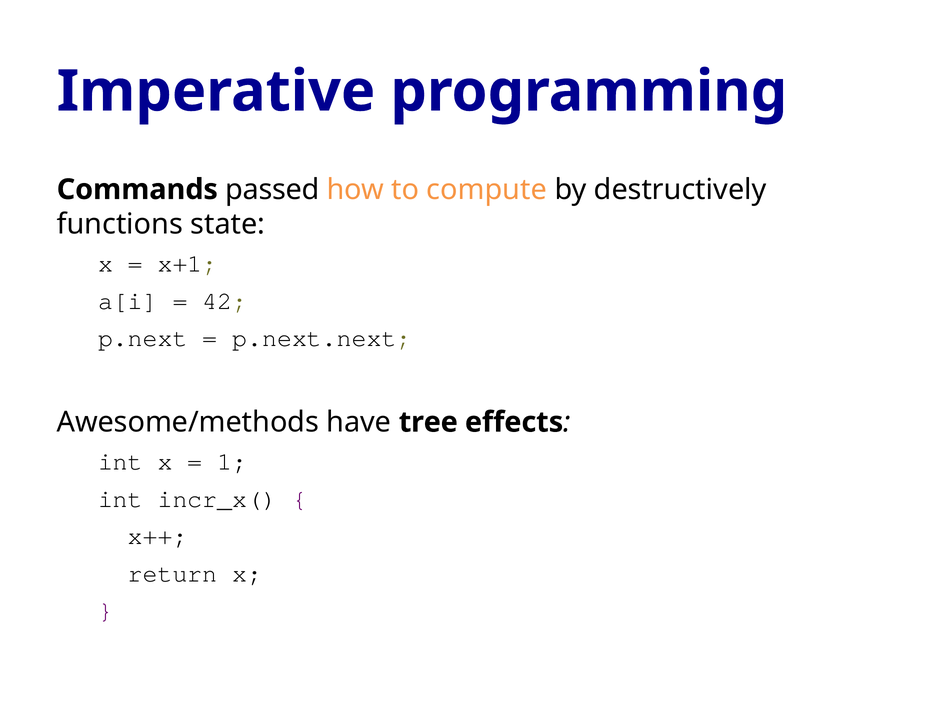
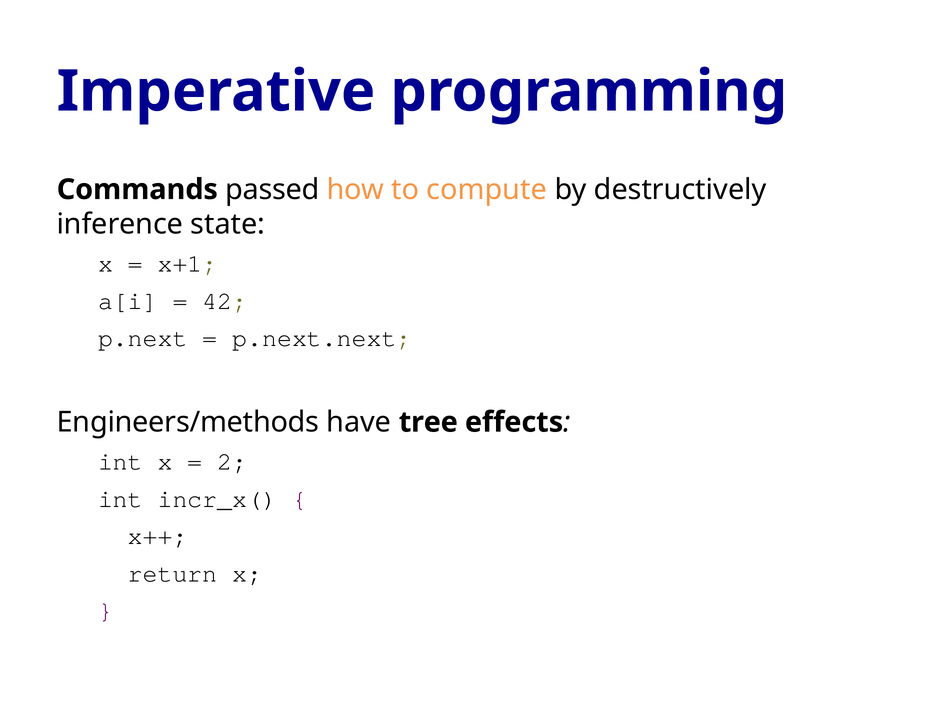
functions: functions -> inference (120, 224)
Awesome/methods: Awesome/methods -> Engineers/methods (188, 422)
1: 1 -> 2 (232, 461)
